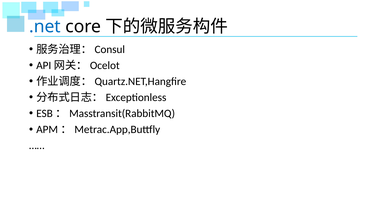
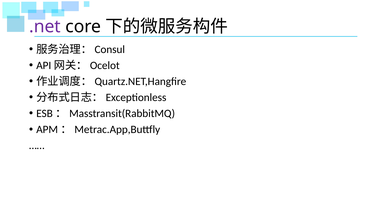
.net colour: blue -> purple (45, 27)
